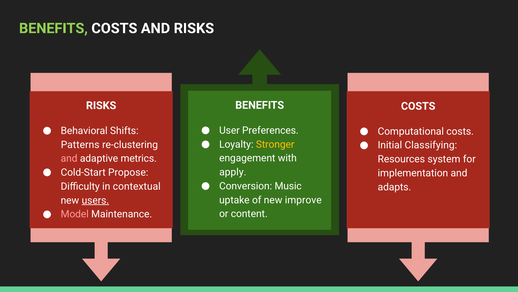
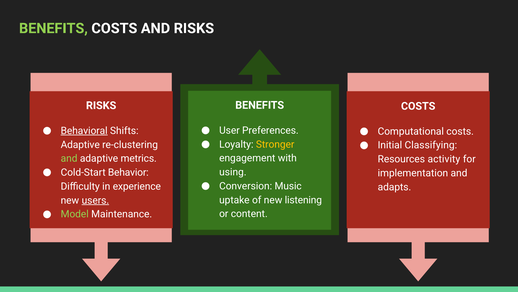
Behavioral underline: none -> present (84, 130)
Patterns: Patterns -> Adaptive (80, 144)
and colour: pink -> light green (69, 158)
system: system -> activity (444, 159)
Propose: Propose -> Behavior (128, 172)
apply: apply -> using (233, 172)
contextual: contextual -> experience (137, 186)
improve: improve -> listening (303, 200)
Model colour: pink -> light green (75, 214)
